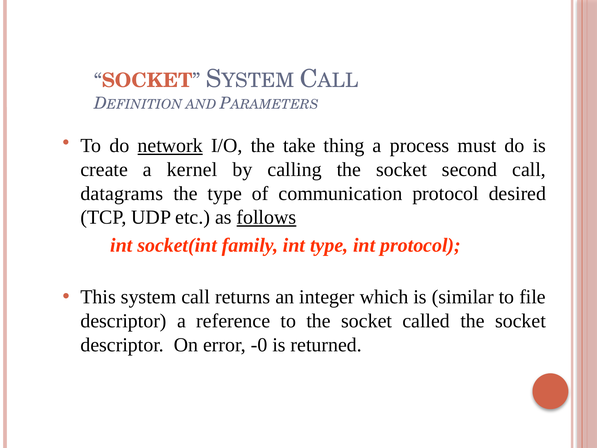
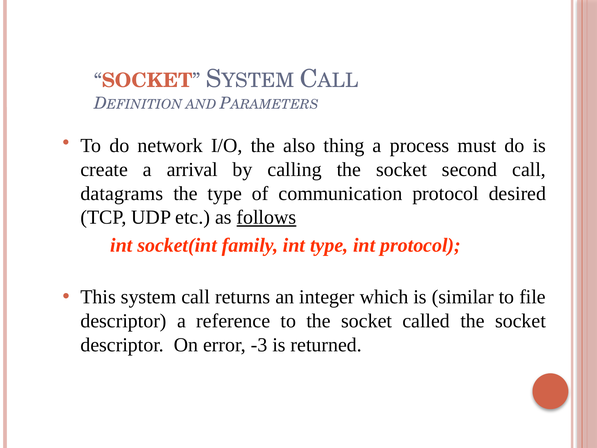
network underline: present -> none (170, 146)
take: take -> also (299, 146)
kernel: kernel -> arrival (192, 169)
-0: -0 -> -3 (259, 345)
